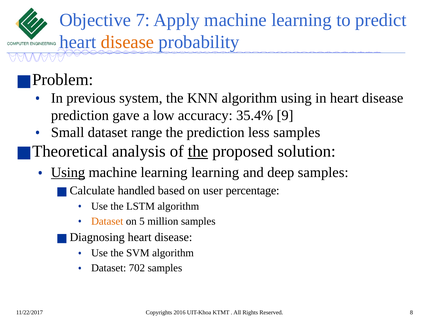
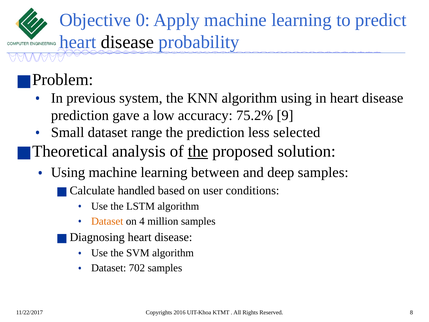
7: 7 -> 0 (143, 20)
disease colour: orange -> black (127, 42)
35.4%: 35.4% -> 75.2% (255, 115)
less samples: samples -> selected (297, 132)
Using underline: present -> none (68, 172)
learning learning: learning -> between (215, 172)
percentage: percentage -> conditions (252, 190)
5: 5 -> 4 (142, 221)
